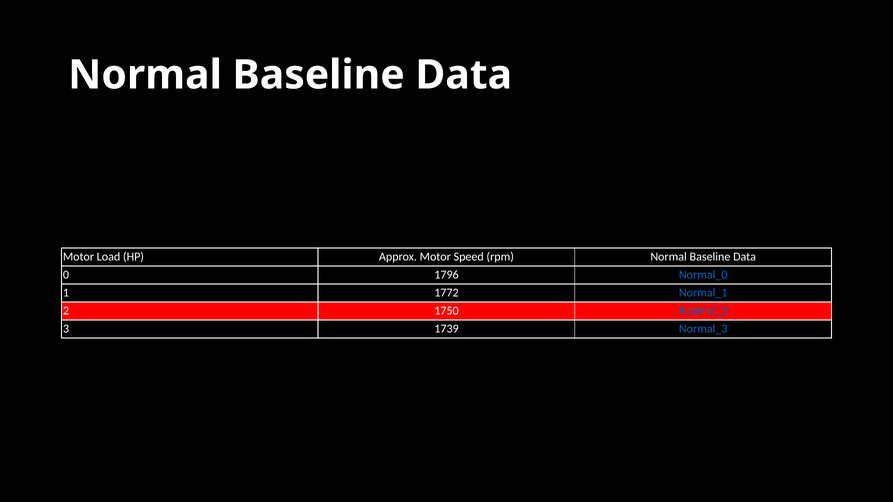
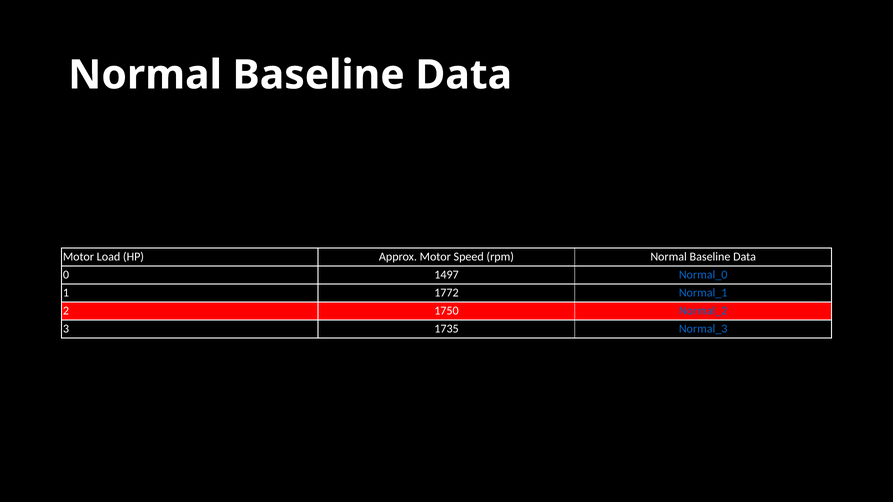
1796: 1796 -> 1497 (447, 275)
1739: 1739 -> 1735 (447, 329)
